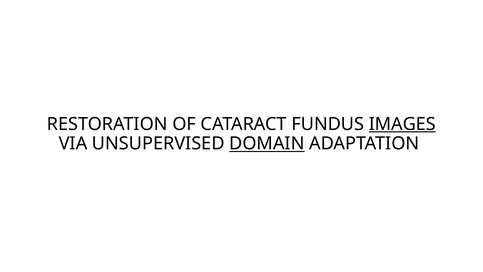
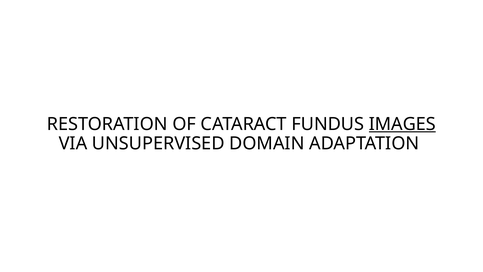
DOMAIN underline: present -> none (267, 143)
